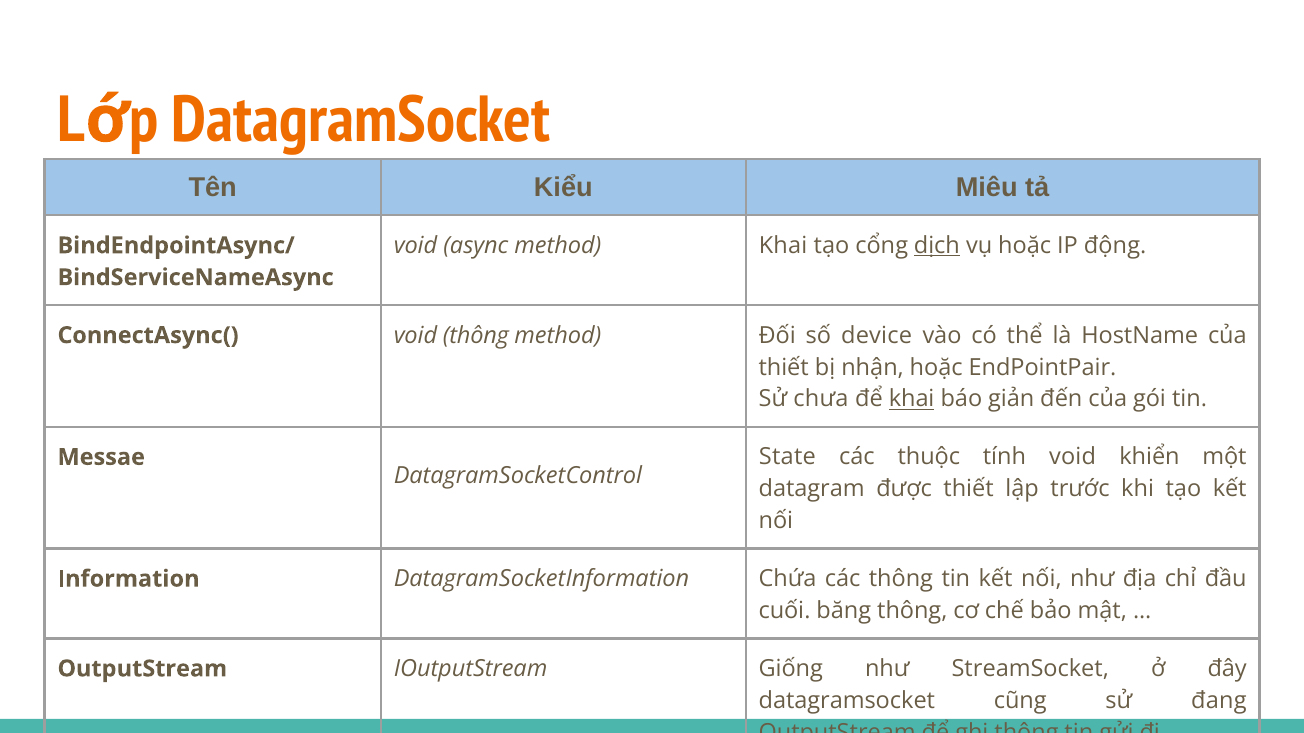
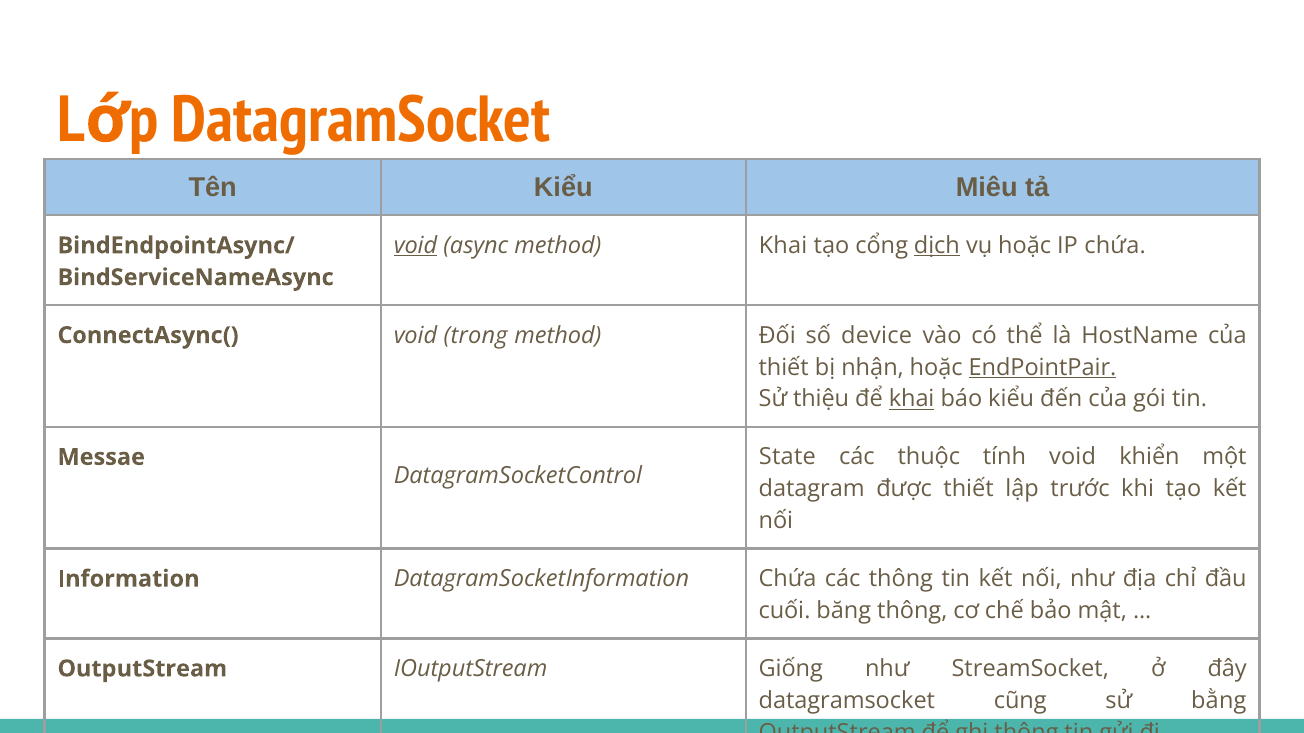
void underline: none -> present (415, 246)
IP động: động -> chứa (1115, 246)
void thông: thông -> trong (476, 336)
EndPointPair underline: none -> present (1042, 368)
chưa: chưa -> thiệu (821, 399)
báo giản: giản -> kiểu (1011, 399)
đang: đang -> bằng (1219, 701)
